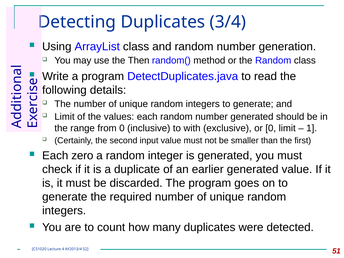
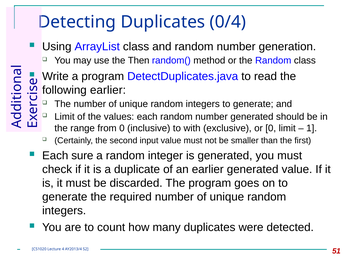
3/4: 3/4 -> 0/4 (228, 22)
following details: details -> earlier (108, 90)
zero: zero -> sure (82, 156)
